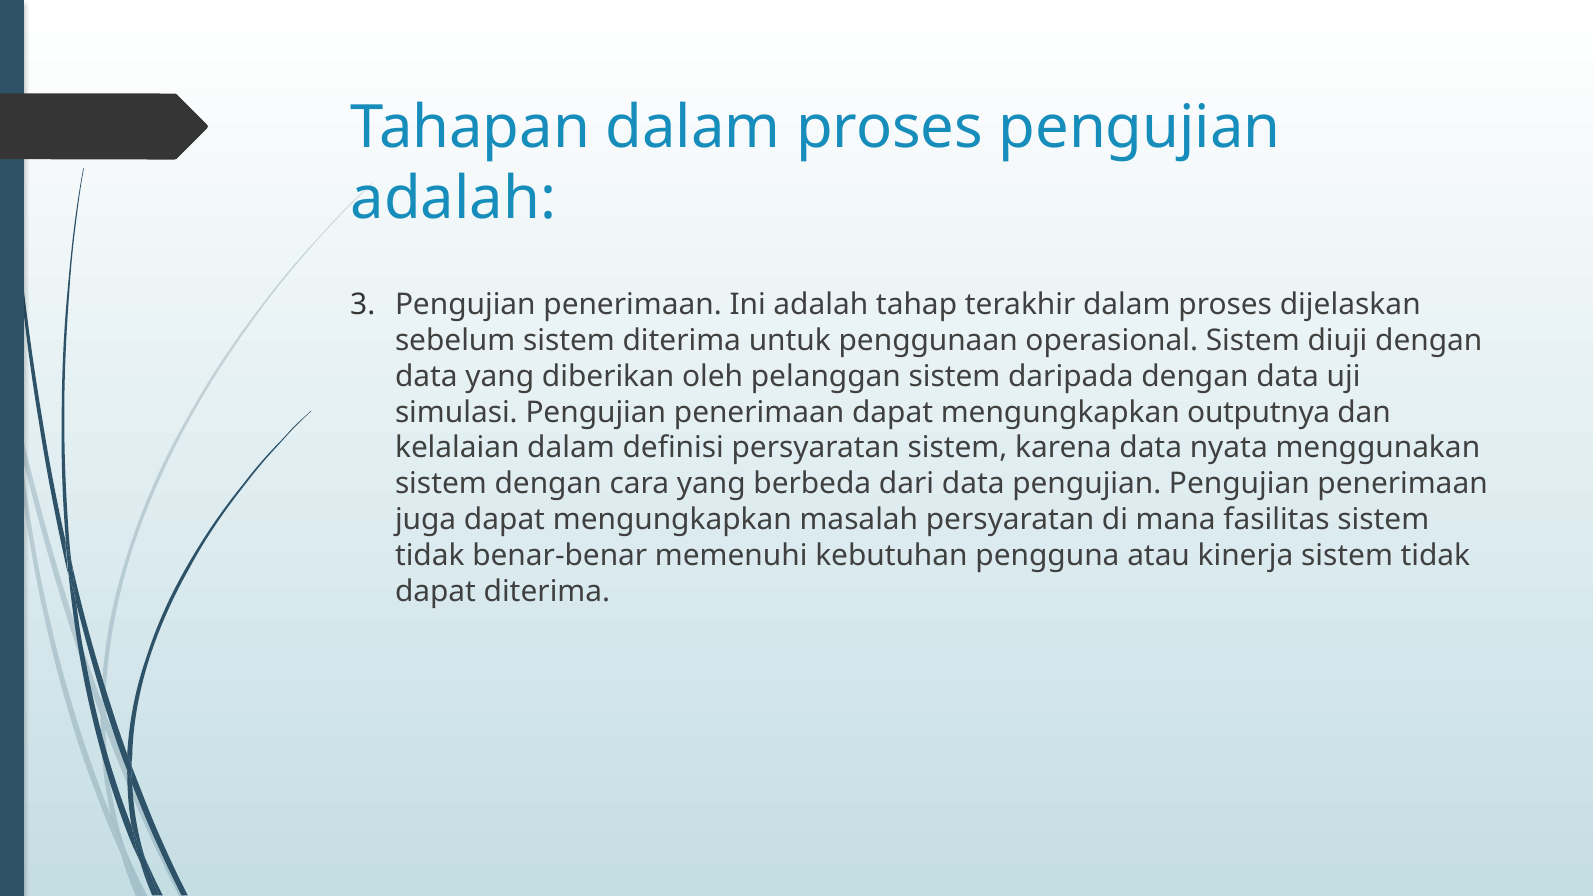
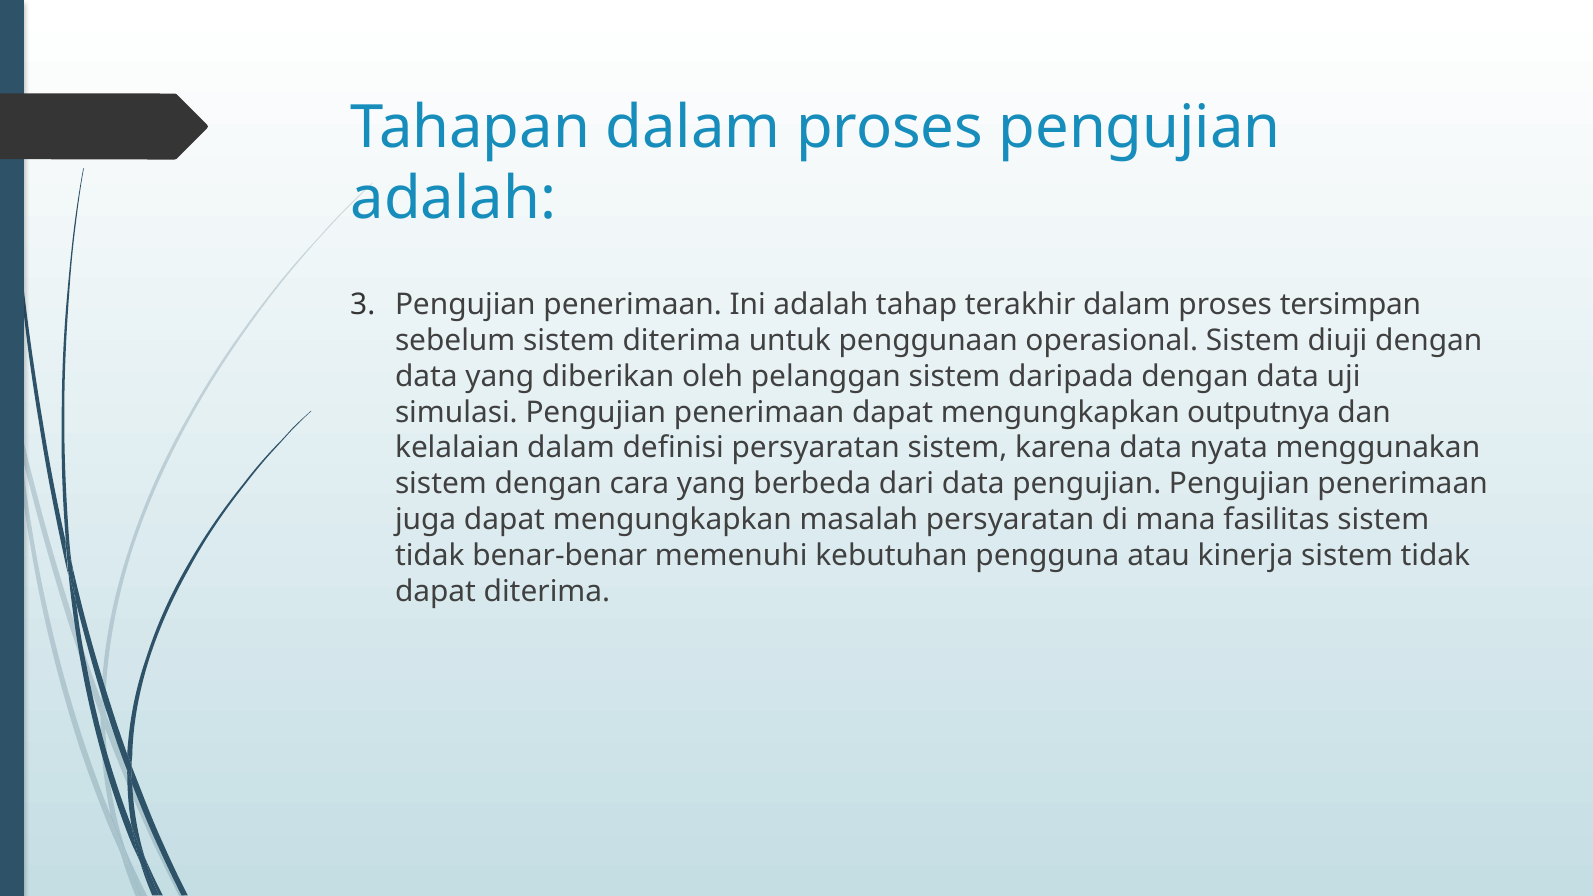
dijelaskan: dijelaskan -> tersimpan (1350, 305)
